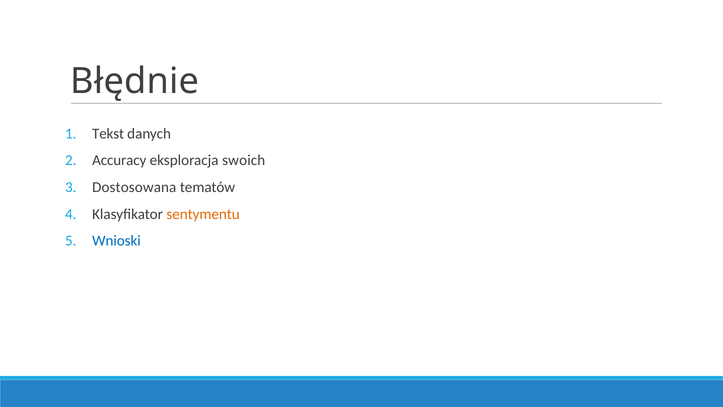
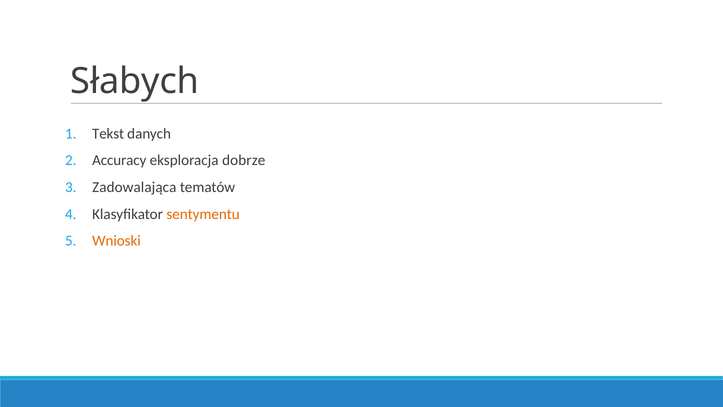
Błędnie: Błędnie -> Słabych (135, 81)
swoich: swoich -> dobrze (244, 160)
Dostosowana: Dostosowana -> Zadowalająca (134, 187)
Wnioski colour: blue -> orange (116, 241)
